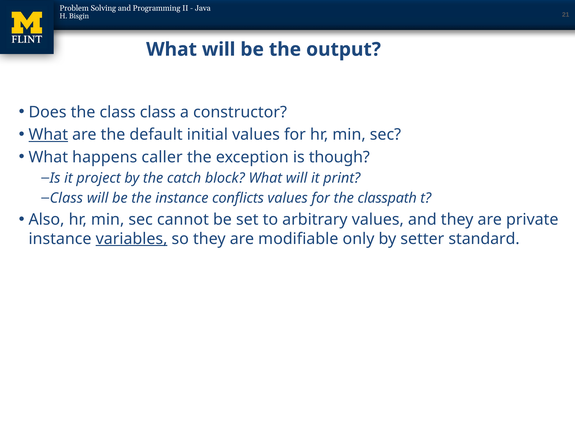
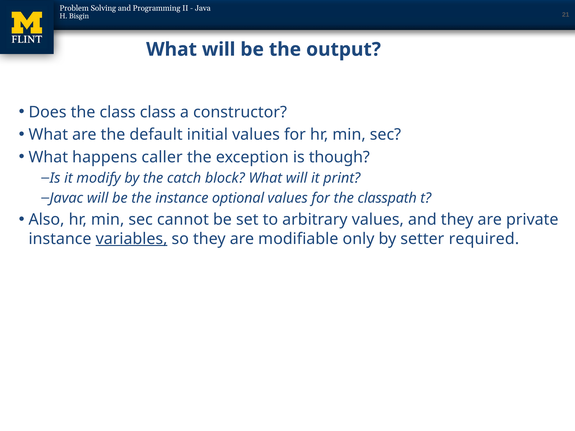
What underline: present -> none (48, 135)
project: project -> modify (99, 178)
Class: Class -> Javac (66, 198)
conflicts: conflicts -> optional (238, 198)
standard: standard -> required (484, 239)
